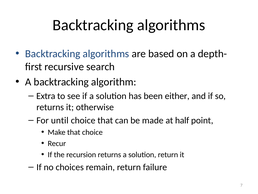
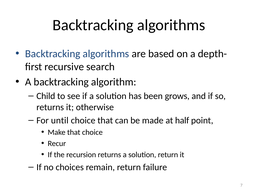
Extra: Extra -> Child (46, 96)
either: either -> grows (177, 96)
